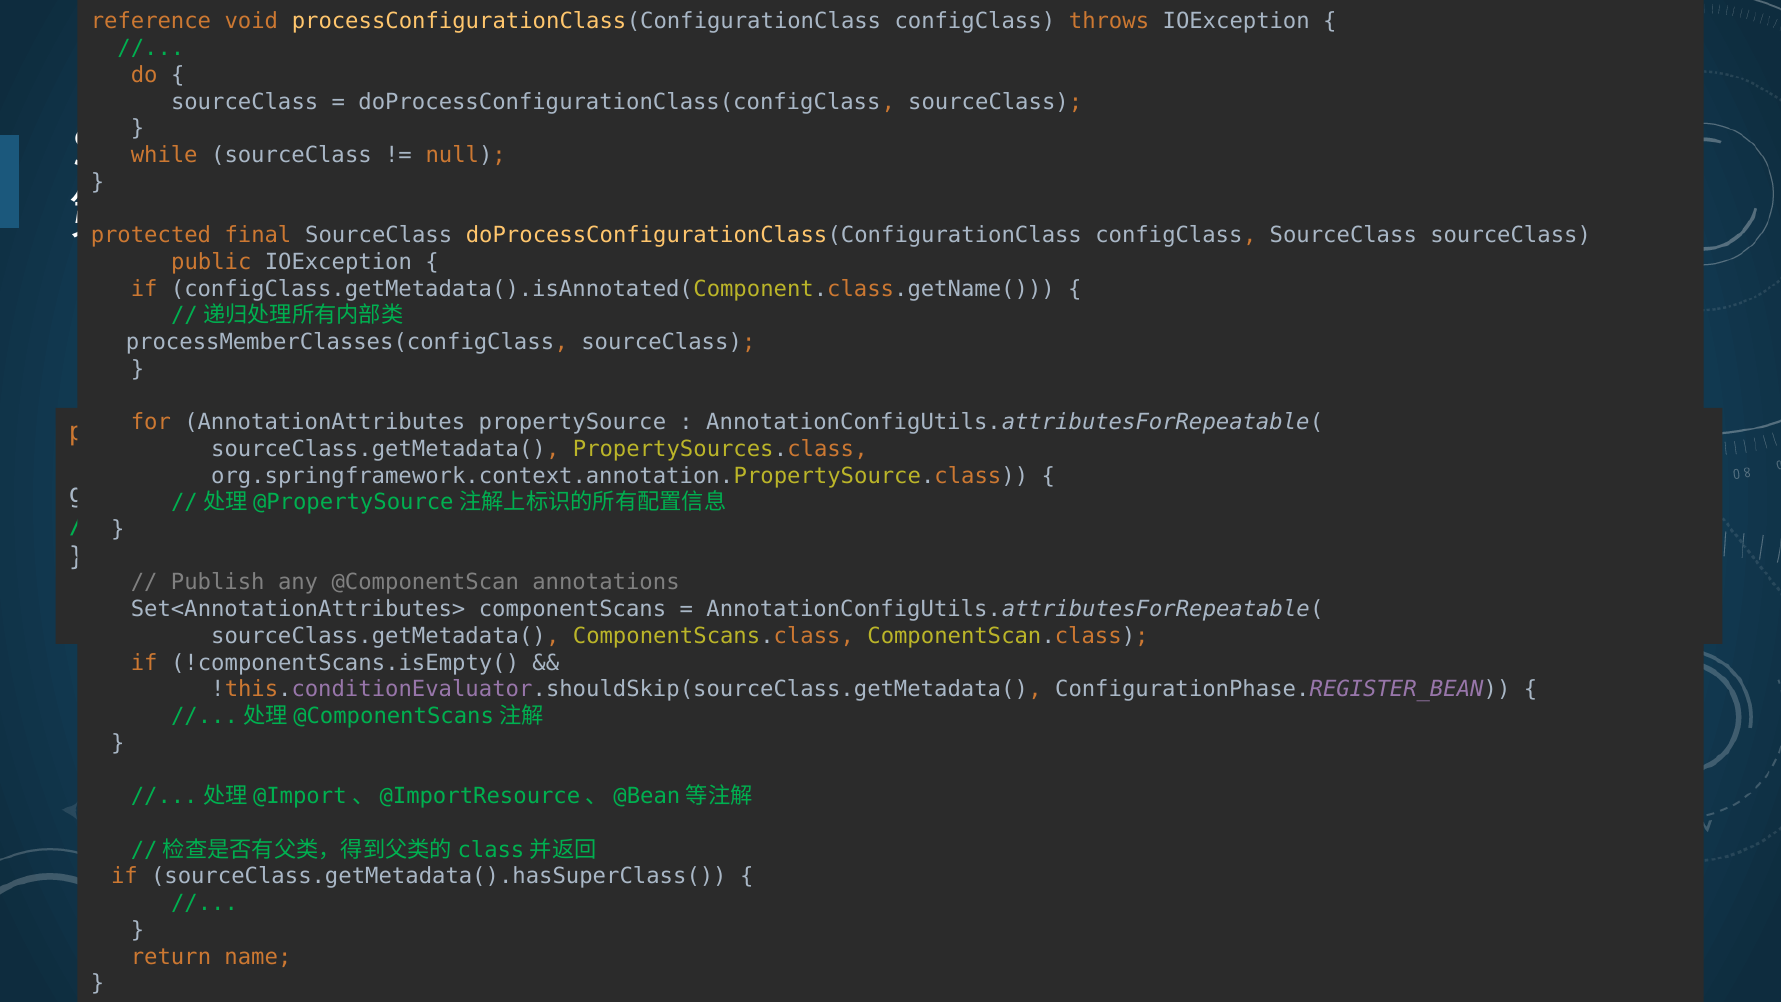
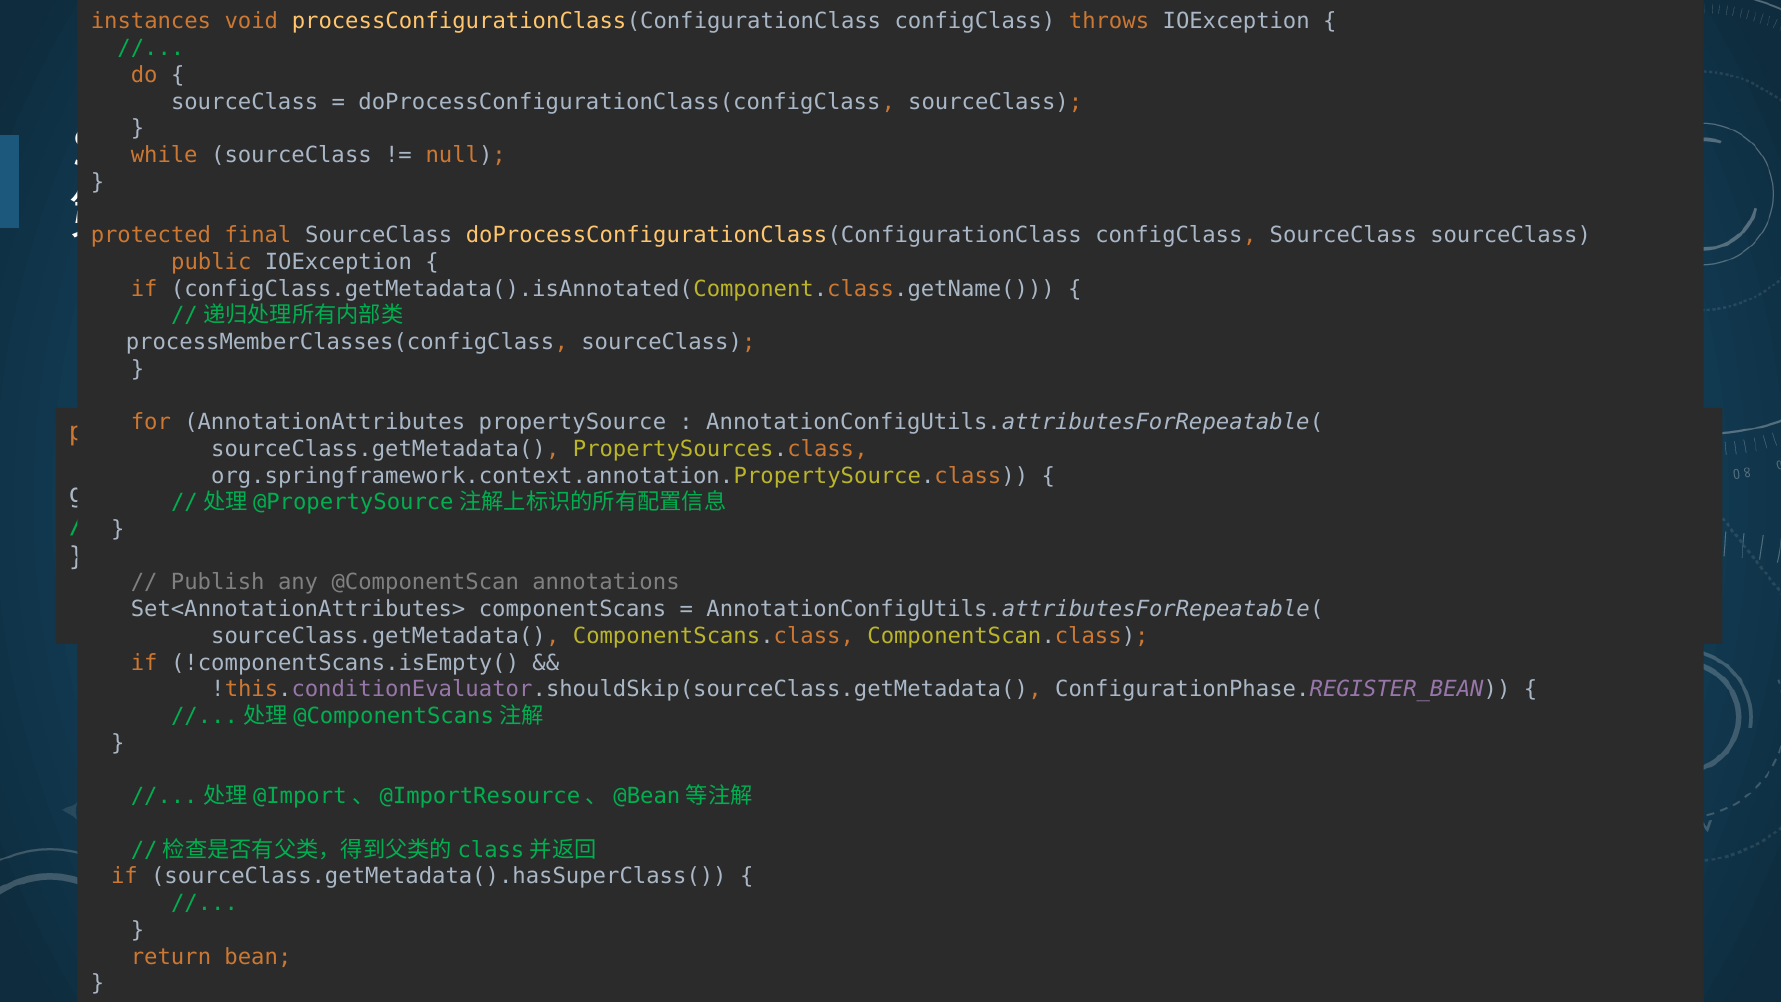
reference: reference -> instances (151, 22)
name: name -> bean (258, 957)
